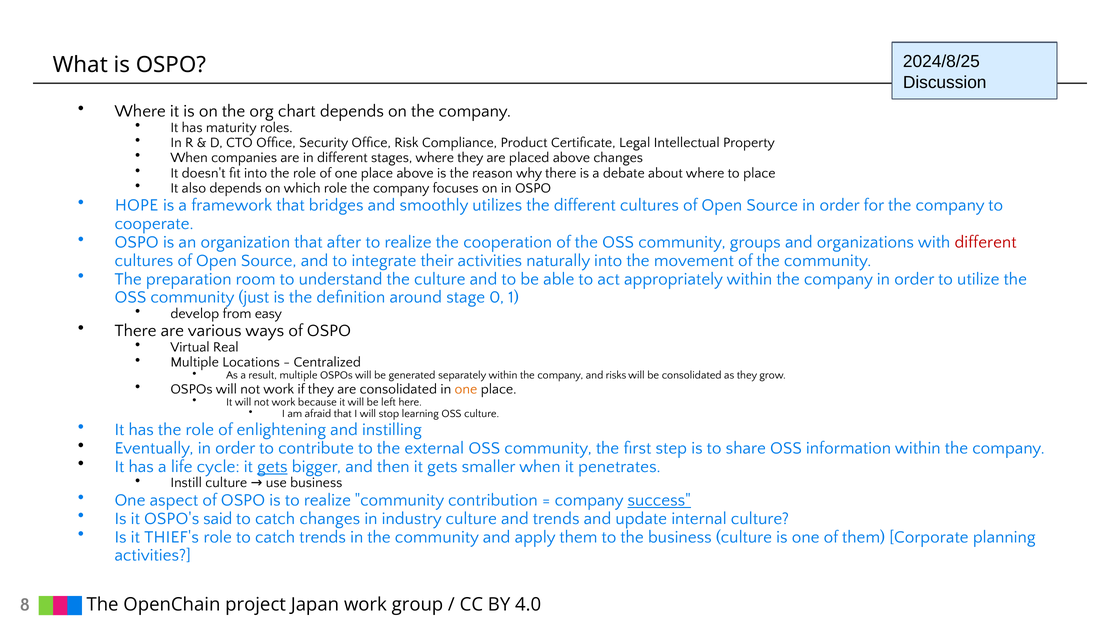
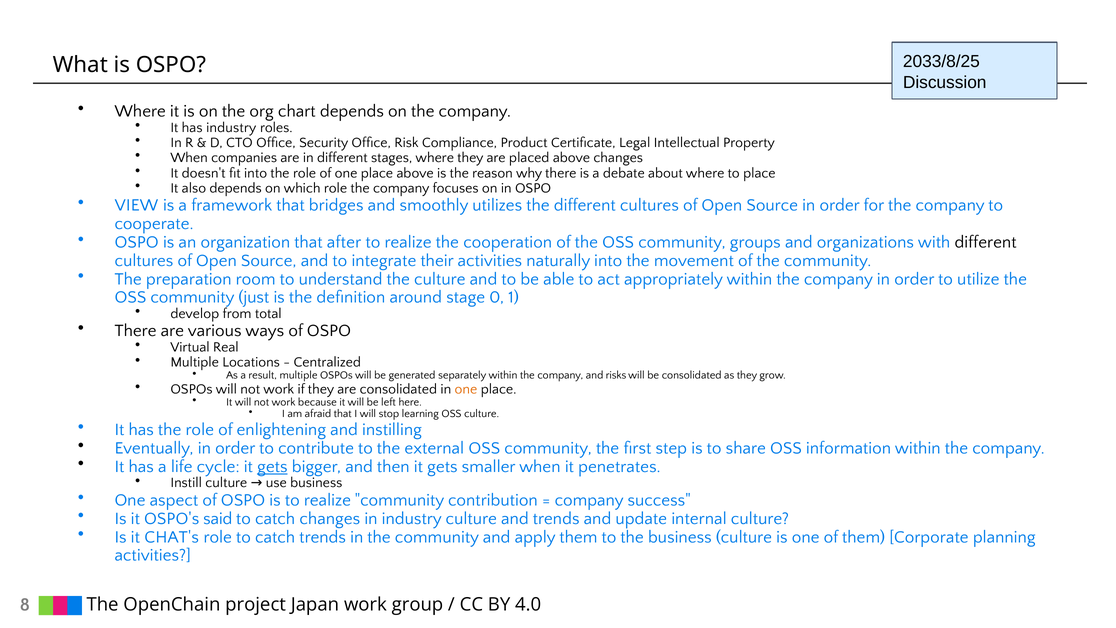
2024/8/25: 2024/8/25 -> 2033/8/25 (941, 61)
has maturity: maturity -> industry (231, 128)
HOPE: HOPE -> VIEW (137, 205)
different colour: red -> black (986, 242)
easy: easy -> total (268, 314)
success underline: present -> none (659, 500)
THIEF's: THIEF's -> CHAT's (172, 537)
